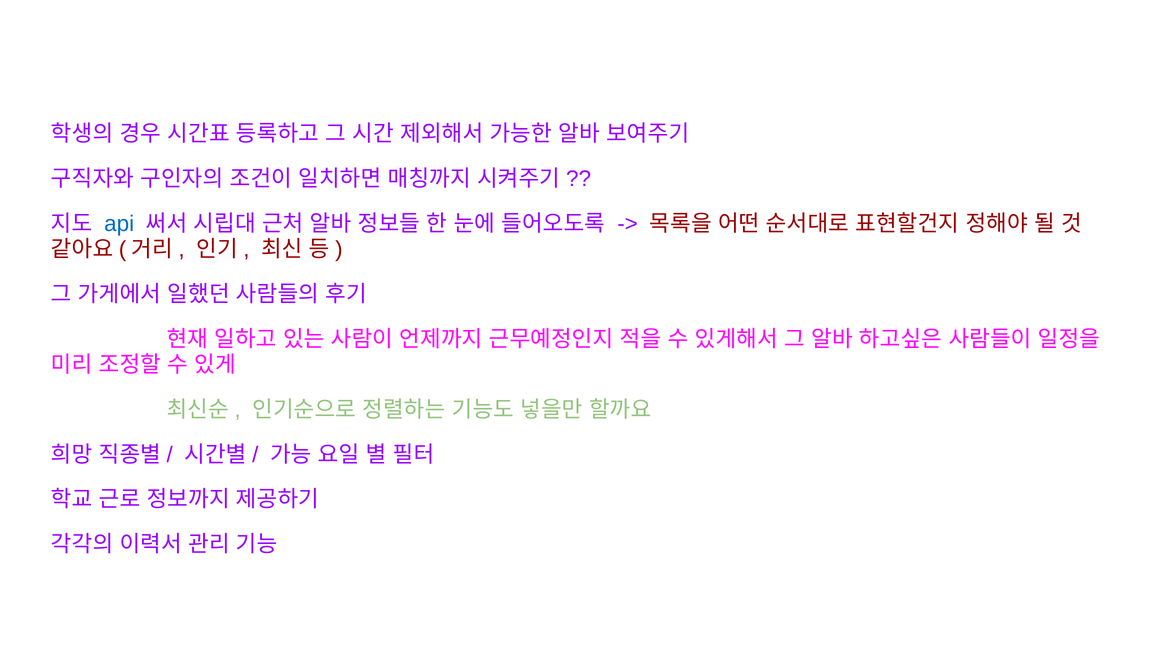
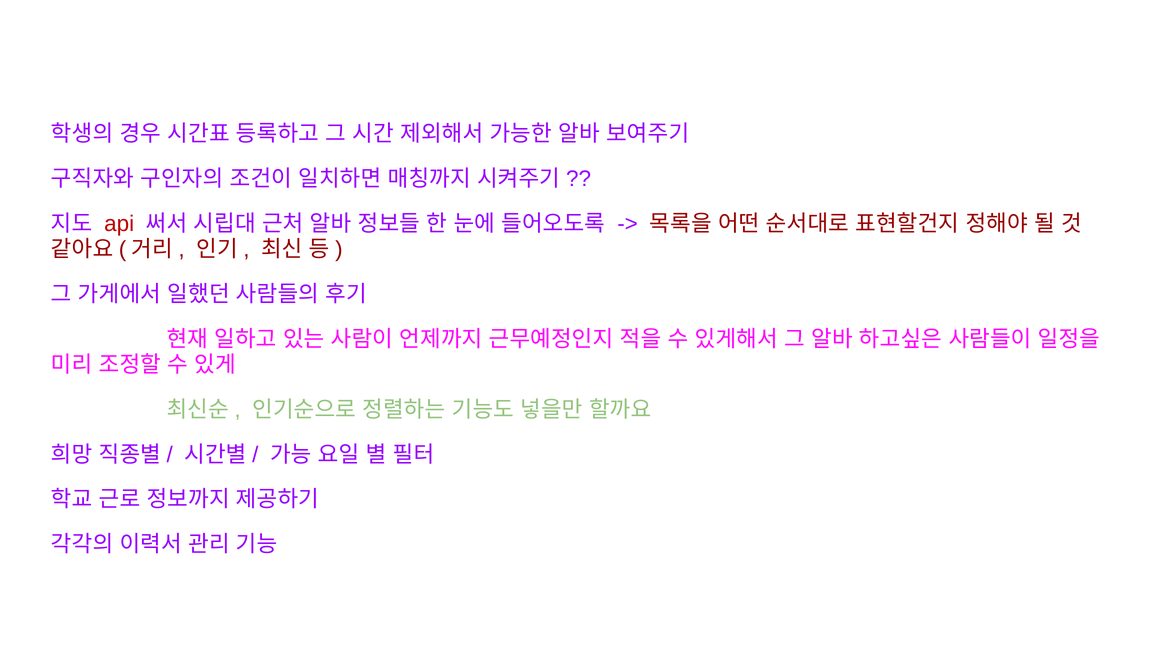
api colour: blue -> red (119, 223)
